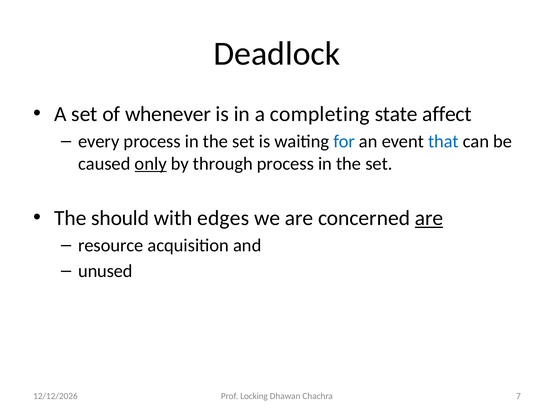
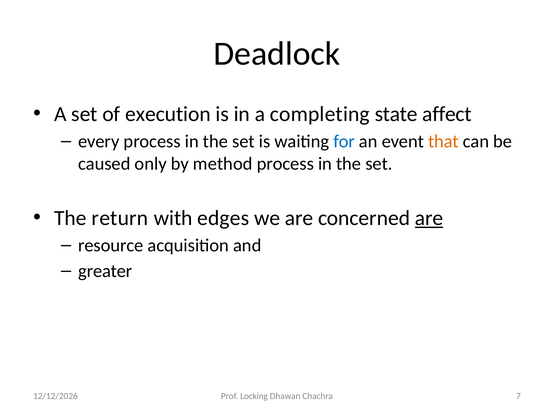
whenever: whenever -> execution (168, 114)
that colour: blue -> orange (443, 142)
only underline: present -> none (151, 164)
through: through -> method (223, 164)
should: should -> return (120, 218)
unused: unused -> greater (105, 272)
